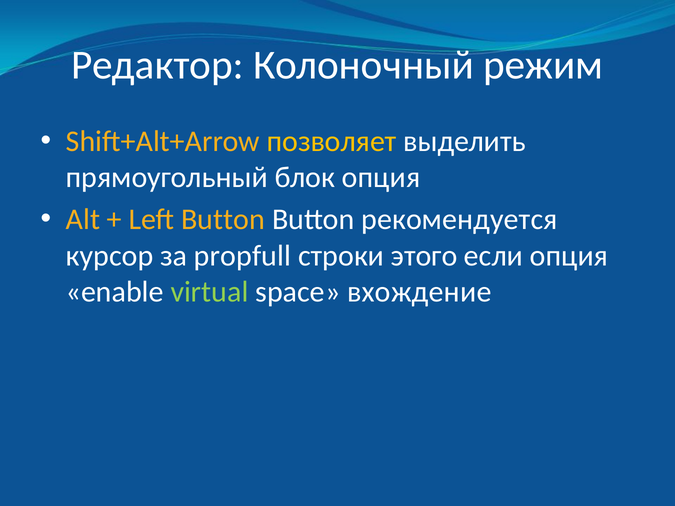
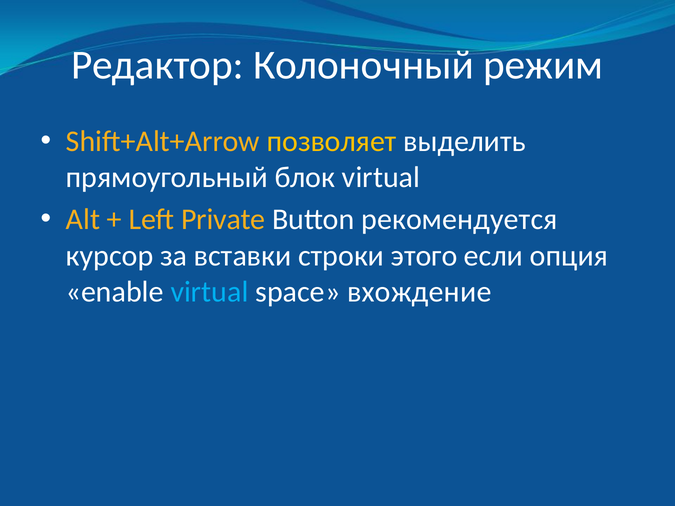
блок опция: опция -> virtual (381, 178)
Left Button: Button -> Private (223, 220)
propfull: propfull -> вставки (243, 256)
virtual colour: light green -> light blue (209, 292)
